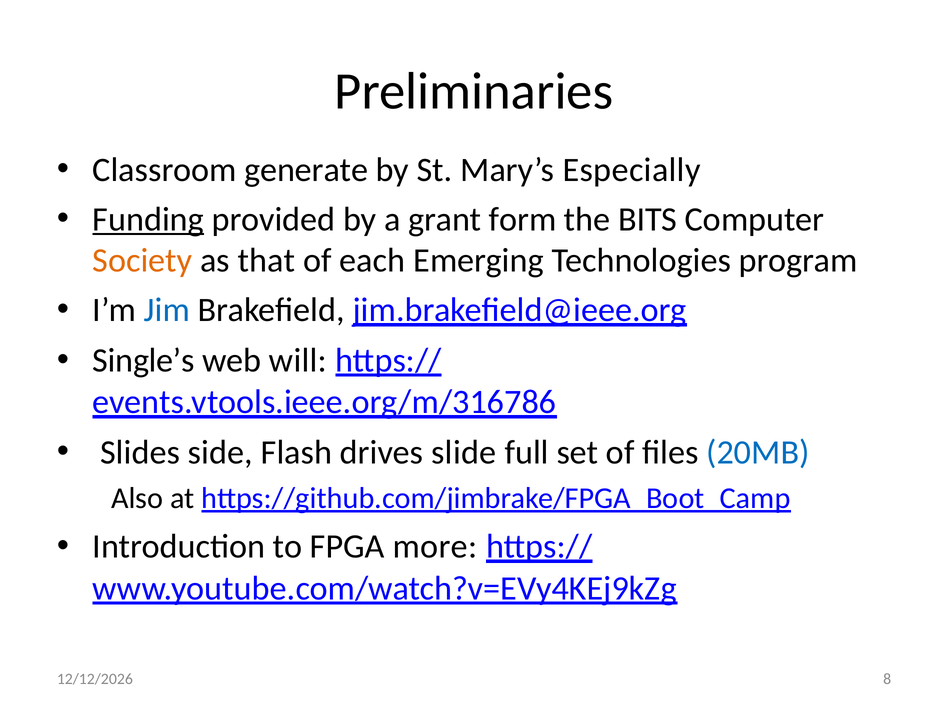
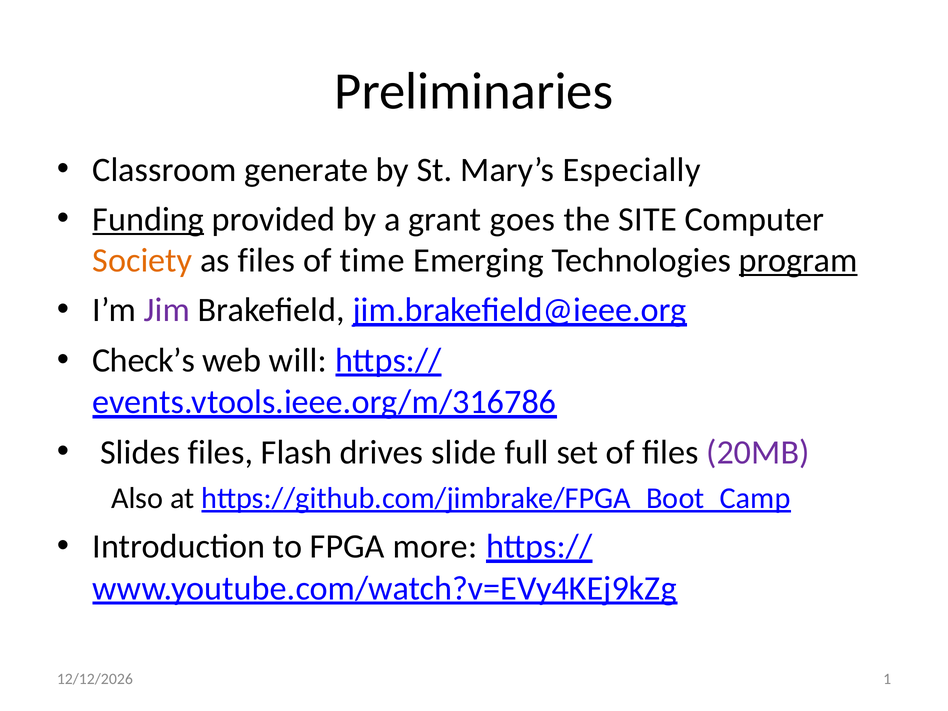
form: form -> goes (522, 219)
BITS: BITS -> SITE (647, 219)
as that: that -> files (266, 260)
each: each -> time (372, 260)
program underline: none -> present (798, 260)
Jim colour: blue -> purple (167, 310)
Single’s: Single’s -> Check’s (144, 360)
Slides side: side -> files (220, 452)
20MB colour: blue -> purple (758, 452)
8: 8 -> 1 (887, 679)
